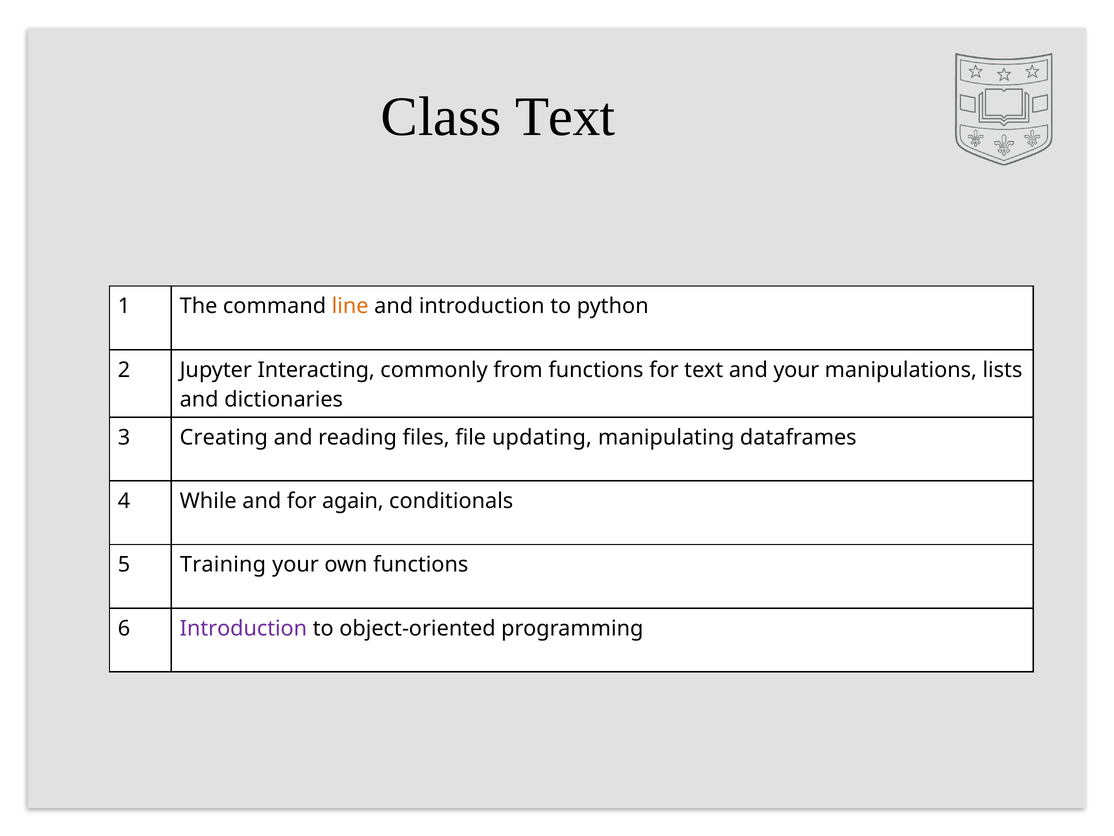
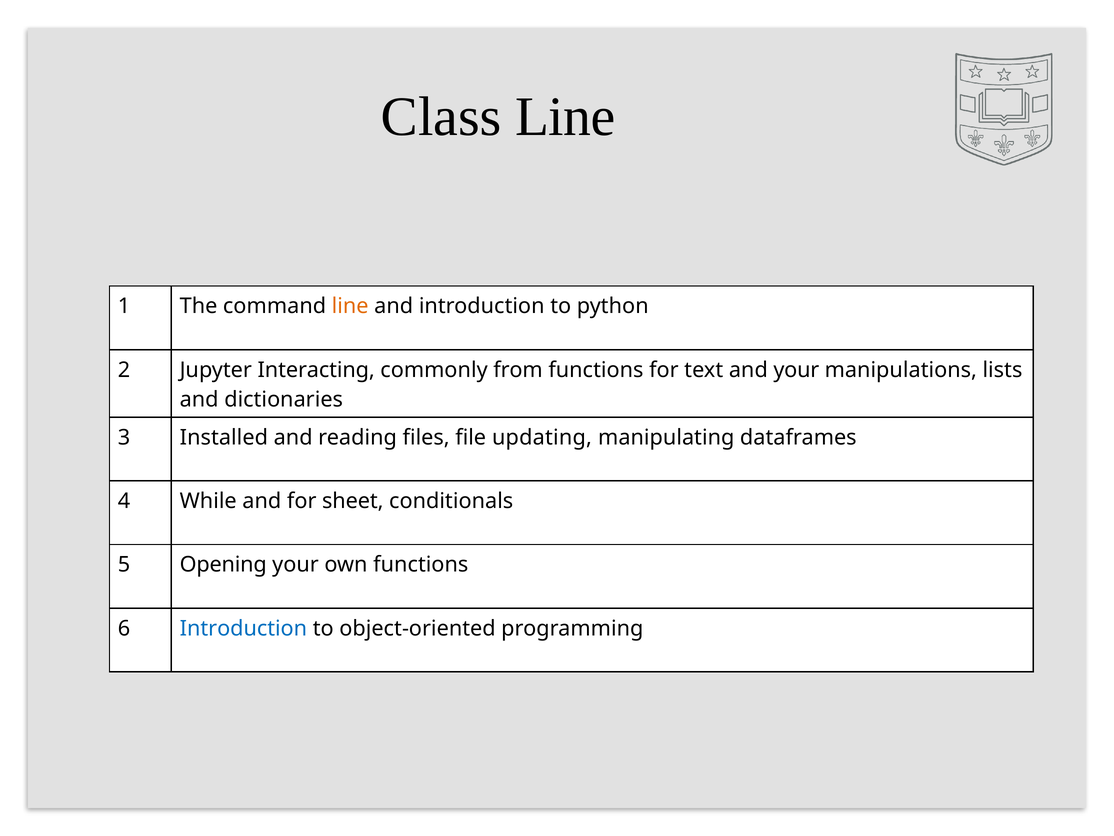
Class Text: Text -> Line (565, 117)
Creating: Creating -> Installed (224, 437)
again: again -> sheet (353, 501)
Training: Training -> Opening (223, 564)
Introduction colour: purple -> blue (243, 628)
